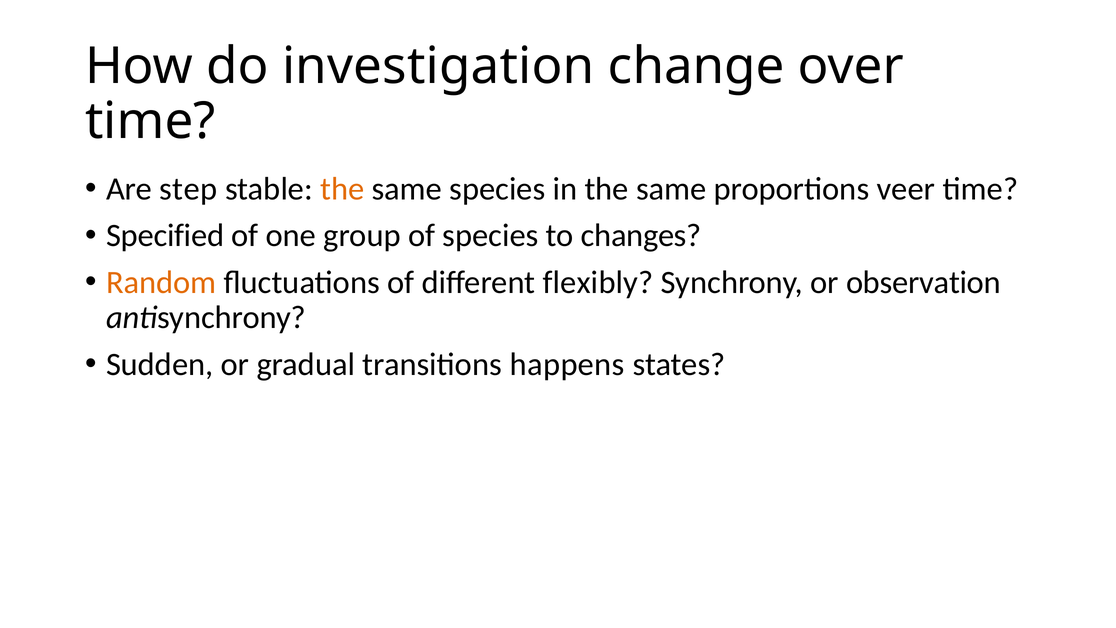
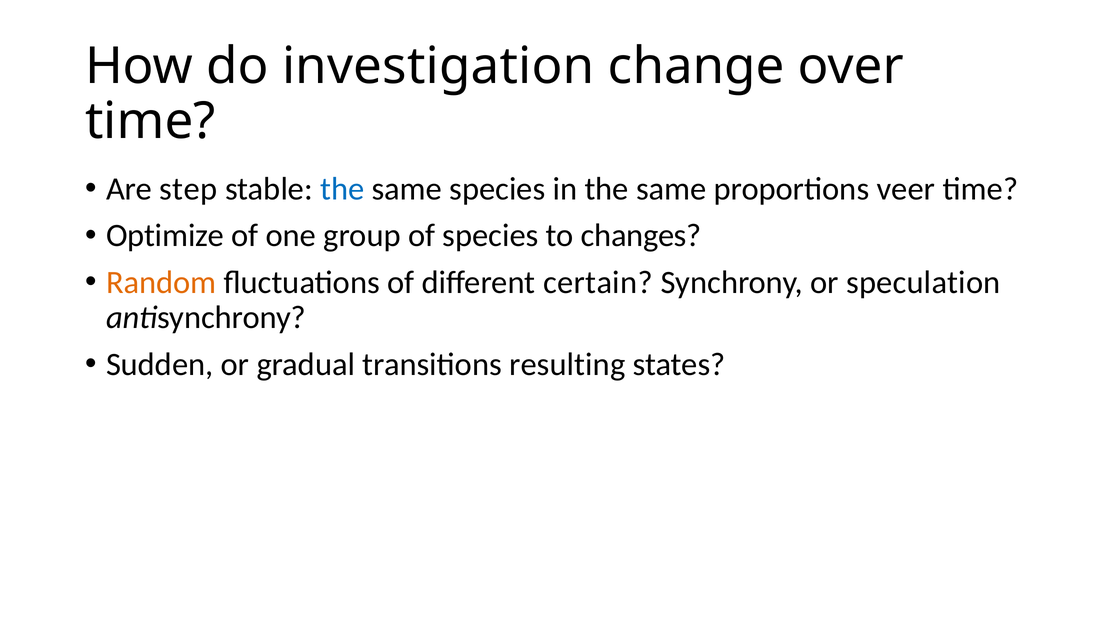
the colour: orange -> blue (342, 189)
Specified: Specified -> Optimize (165, 235)
flexibly: flexibly -> certain (598, 282)
observation: observation -> speculation (923, 282)
happens: happens -> resulting (567, 364)
